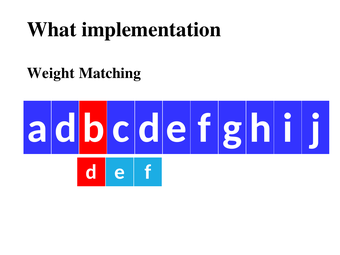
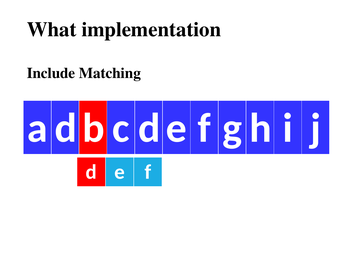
Weight: Weight -> Include (51, 73)
